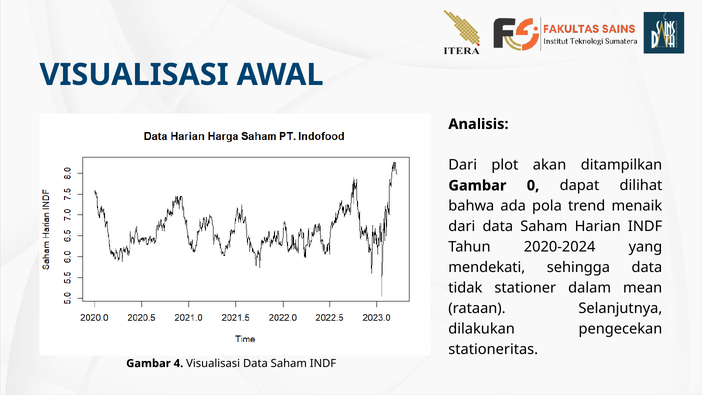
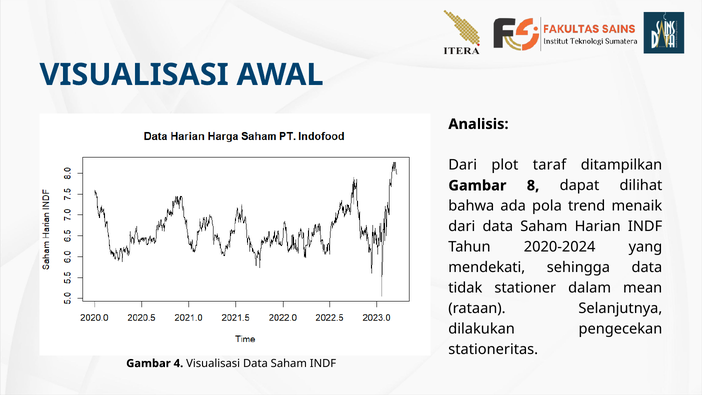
akan: akan -> taraf (550, 165)
0: 0 -> 8 (533, 186)
